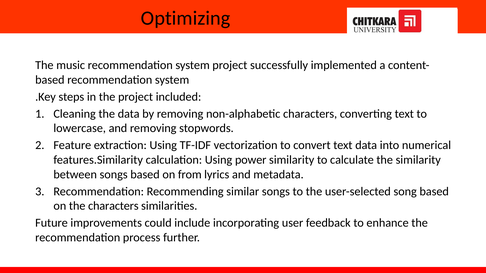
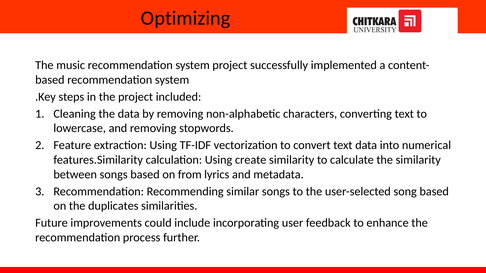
power: power -> create (251, 160)
the characters: characters -> duplicates (113, 206)
